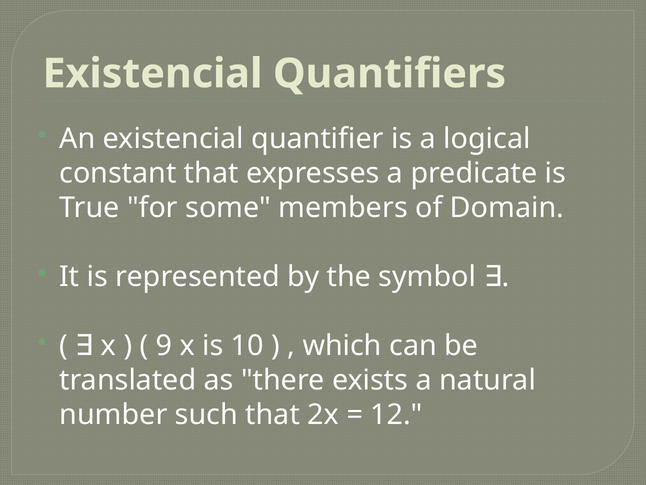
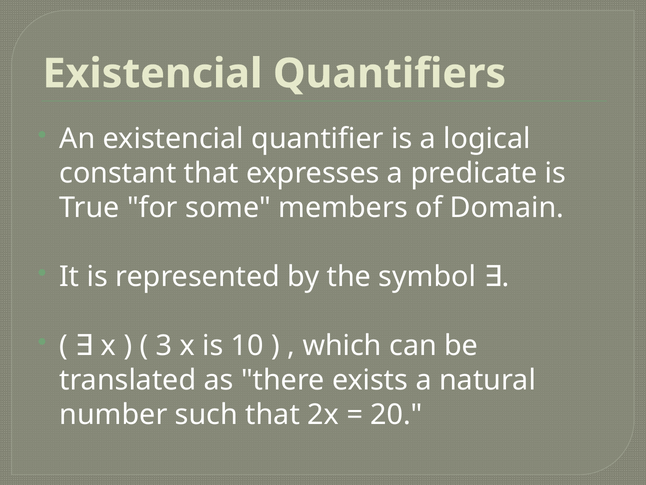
9: 9 -> 3 (164, 345)
12: 12 -> 20 (397, 414)
